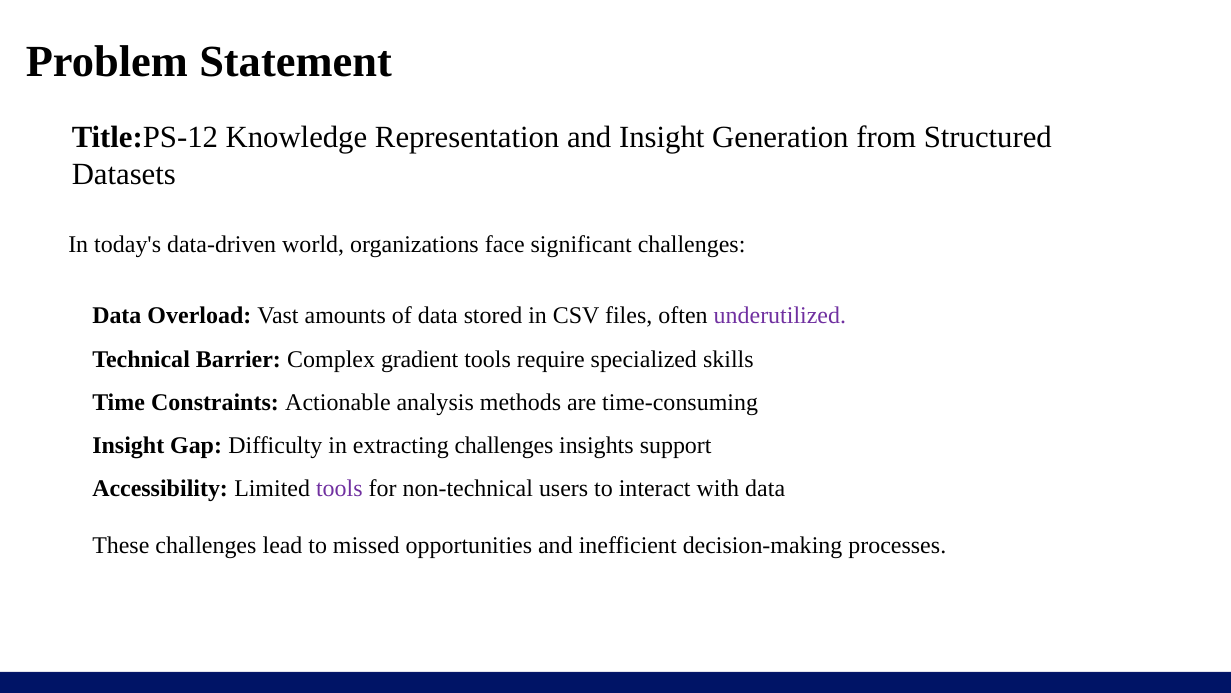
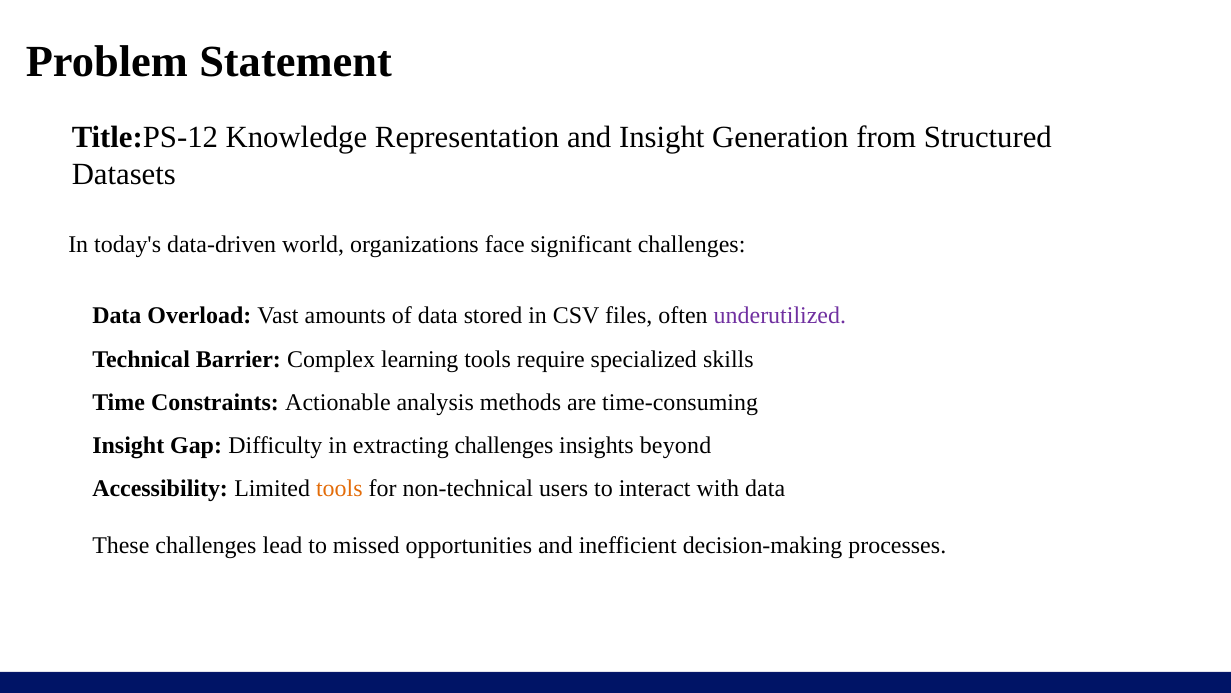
gradient: gradient -> learning (420, 359)
support: support -> beyond (676, 445)
tools colour: purple -> orange (339, 488)
